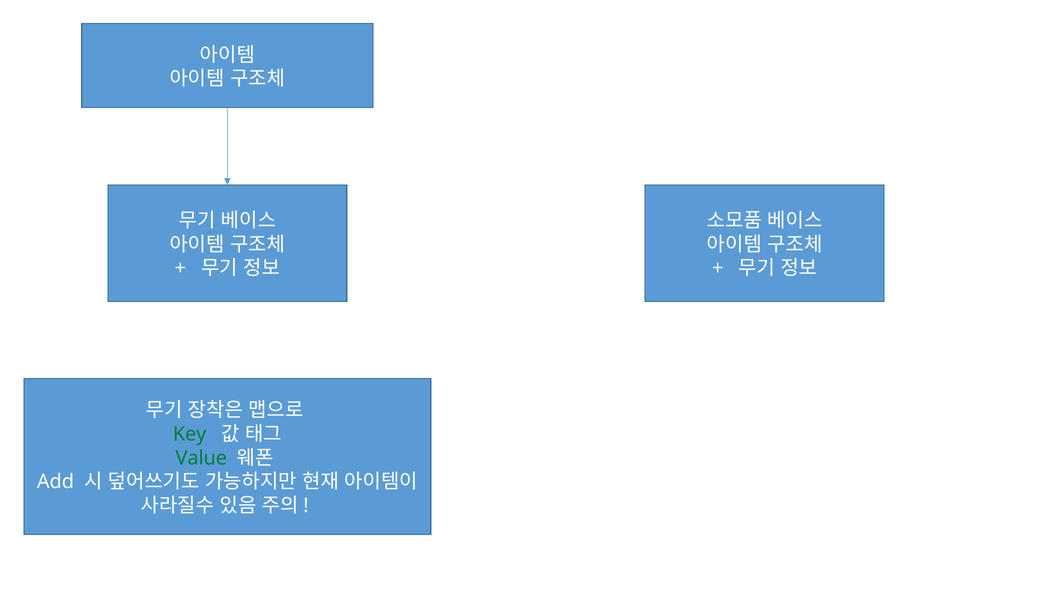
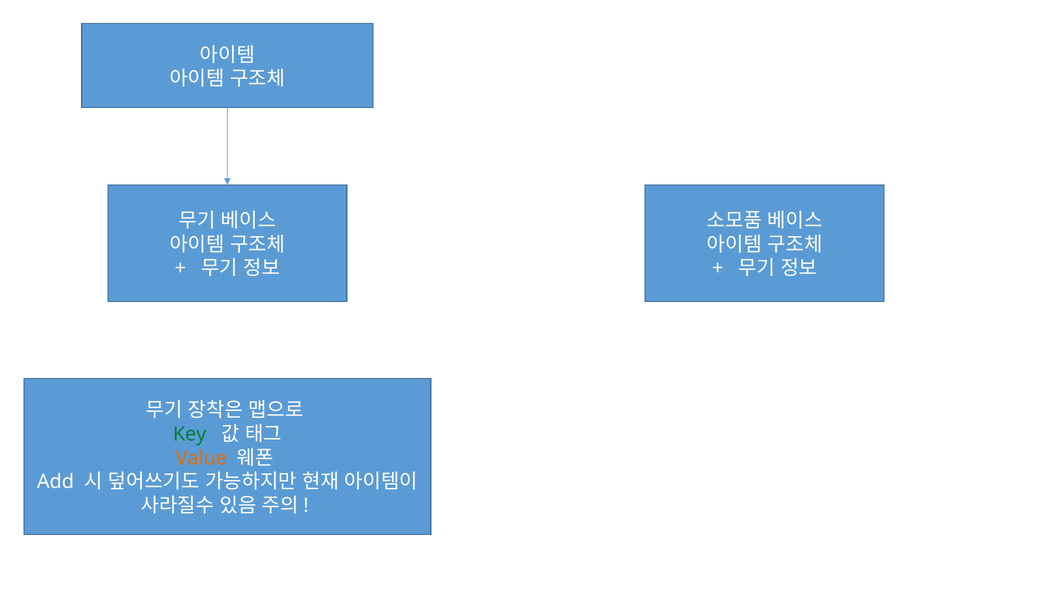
Value colour: green -> orange (201, 458)
